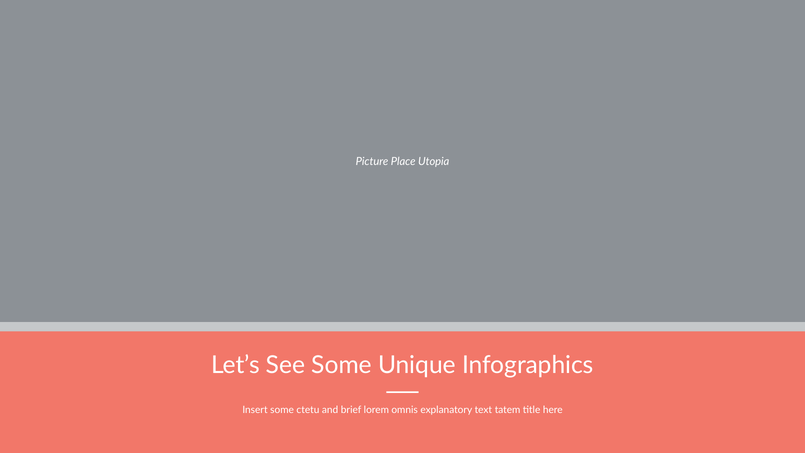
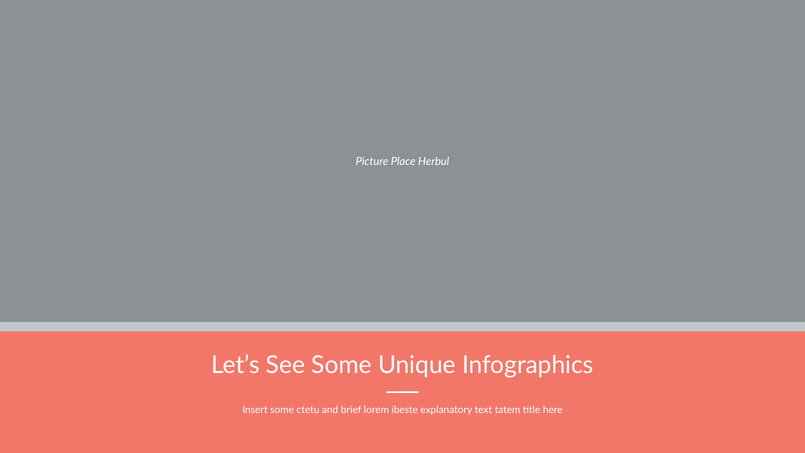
Utopia: Utopia -> Herbul (434, 162)
omnis: omnis -> ibeste (405, 410)
